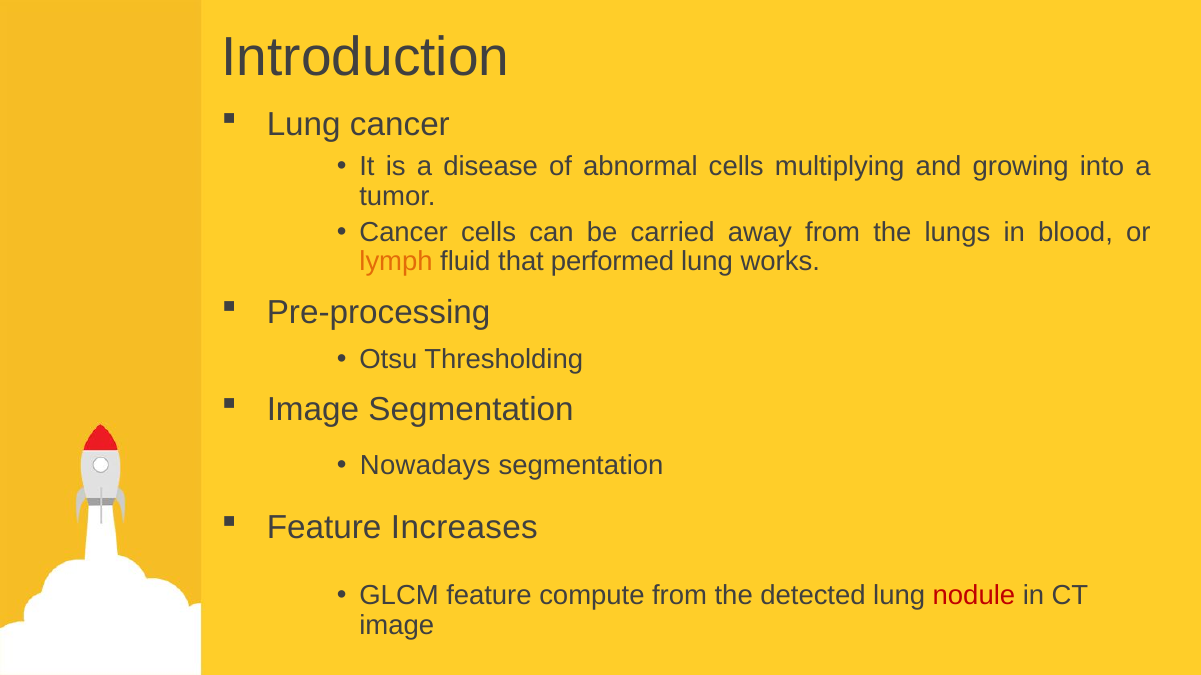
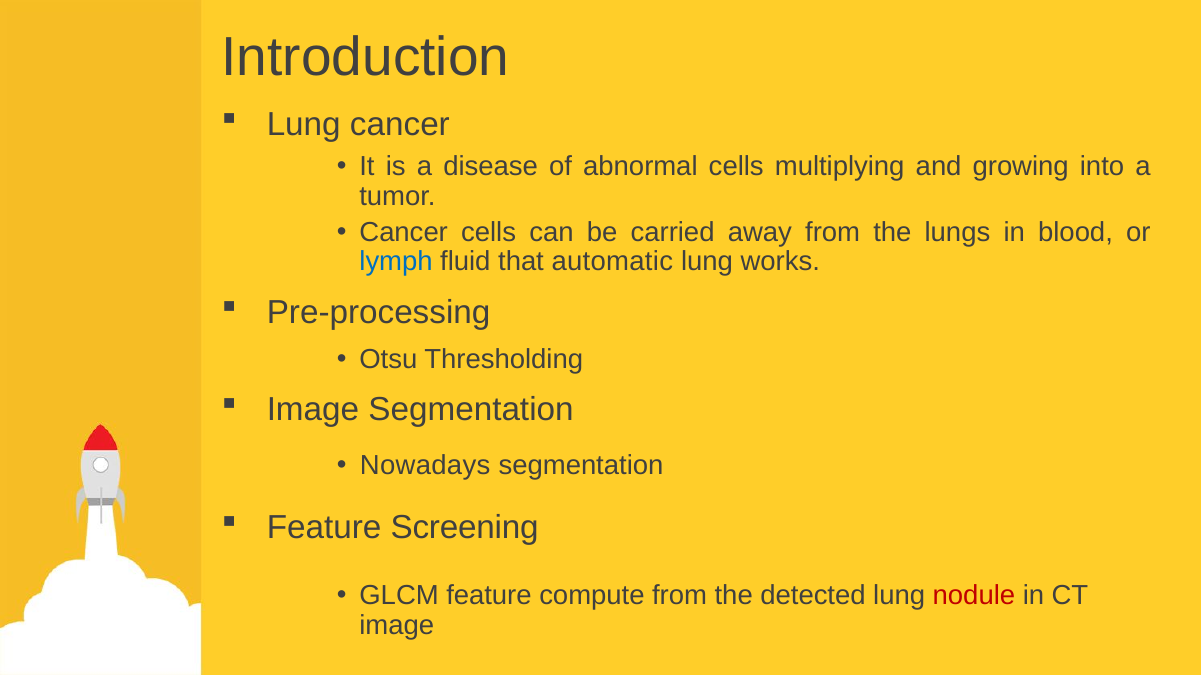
lymph colour: orange -> blue (396, 262)
performed: performed -> automatic (612, 262)
Increases: Increases -> Screening (465, 528)
